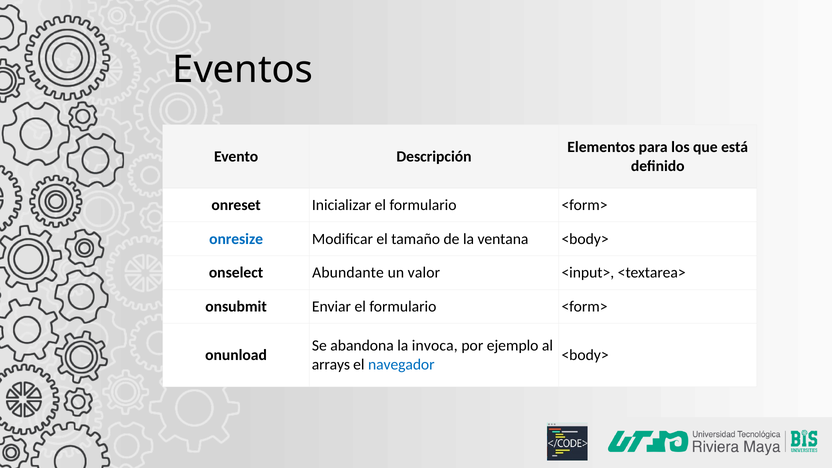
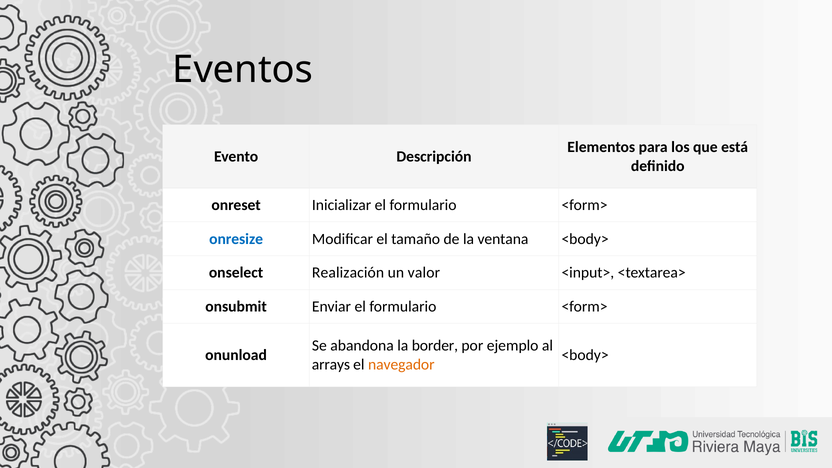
Abundante: Abundante -> Realización (348, 273)
invoca: invoca -> border (435, 346)
navegador colour: blue -> orange (401, 365)
